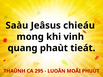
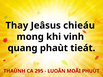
Saàu: Saàu -> Thay (17, 26)
